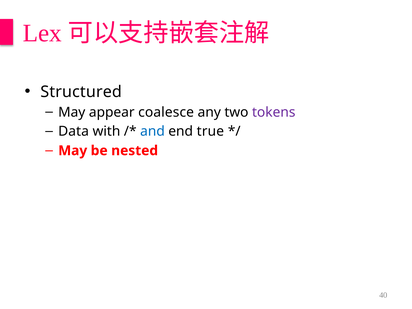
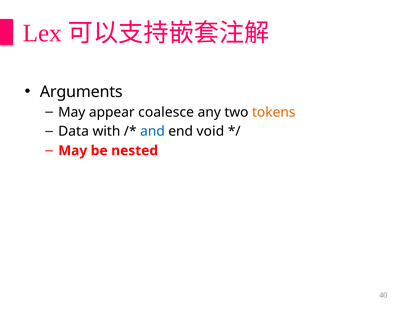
Structured: Structured -> Arguments (81, 92)
tokens colour: purple -> orange (274, 112)
true: true -> void (210, 131)
